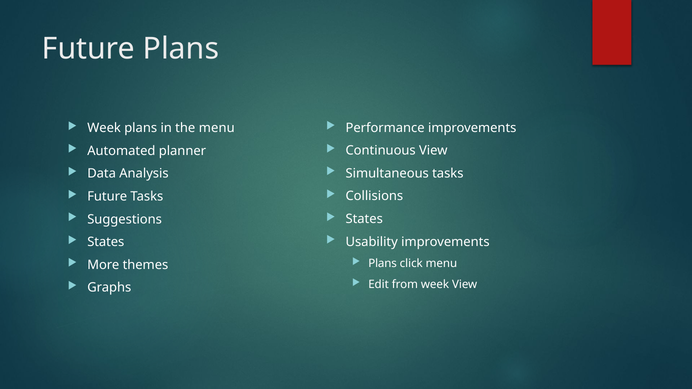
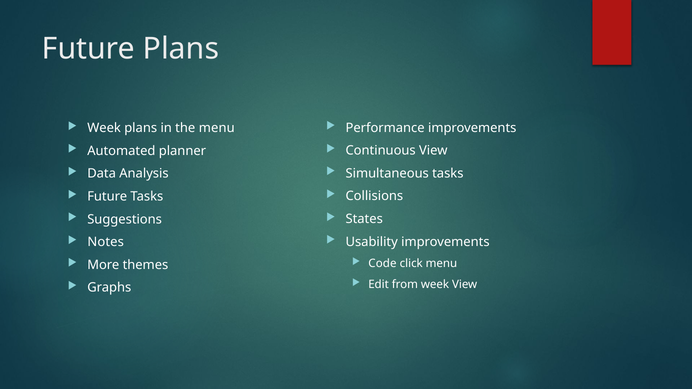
States: States -> Notes (106, 242)
Plans: Plans -> Code (382, 264)
